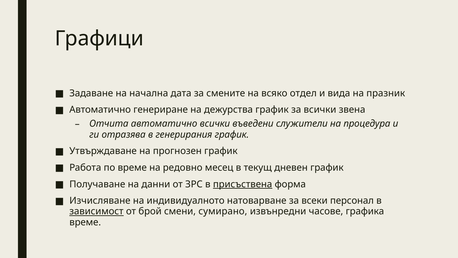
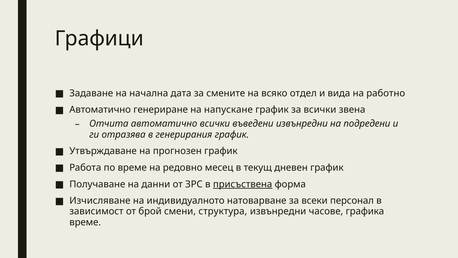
празник: празник -> работно (386, 93)
дежурства: дежурства -> напускане (228, 110)
въведени служители: служители -> извънредни (302, 124)
процедура: процедура -> подредени (367, 124)
зависимост underline: present -> none (96, 211)
сумирано: сумирано -> структура (223, 211)
